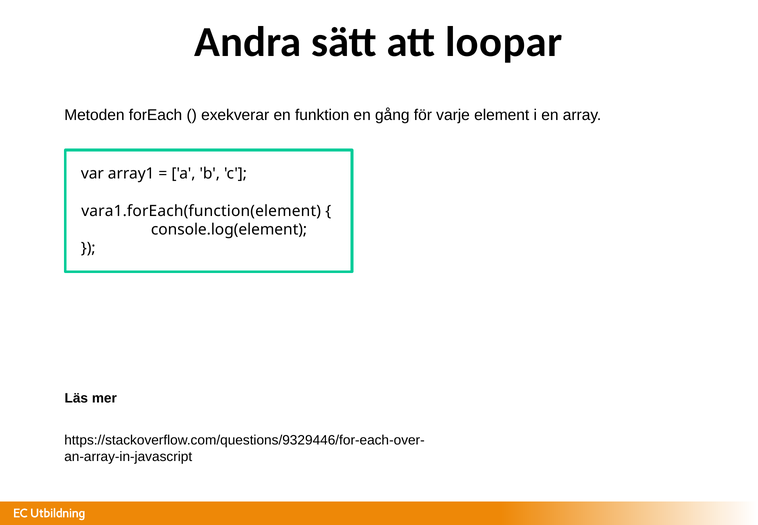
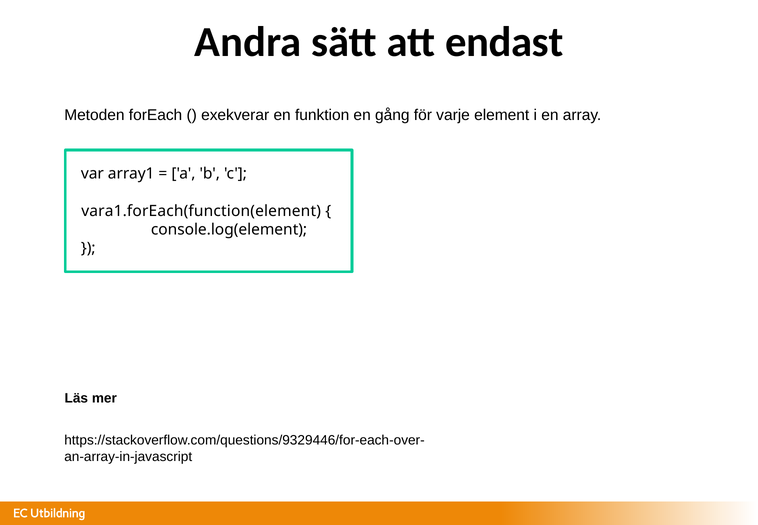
loopar: loopar -> endast (504, 42)
